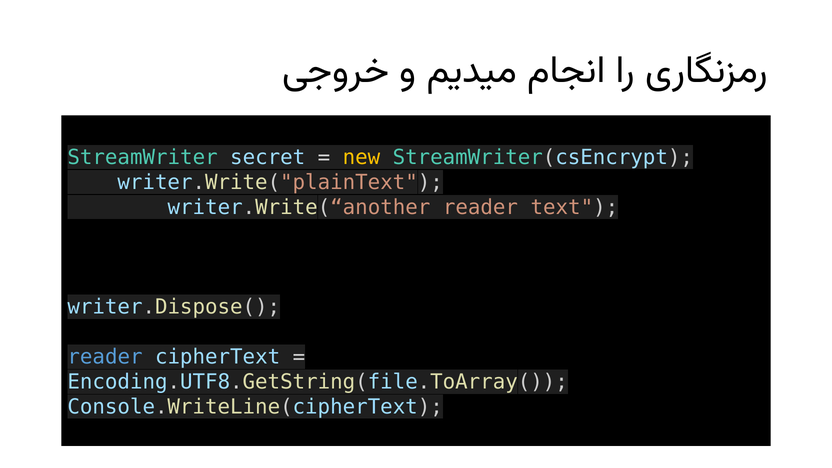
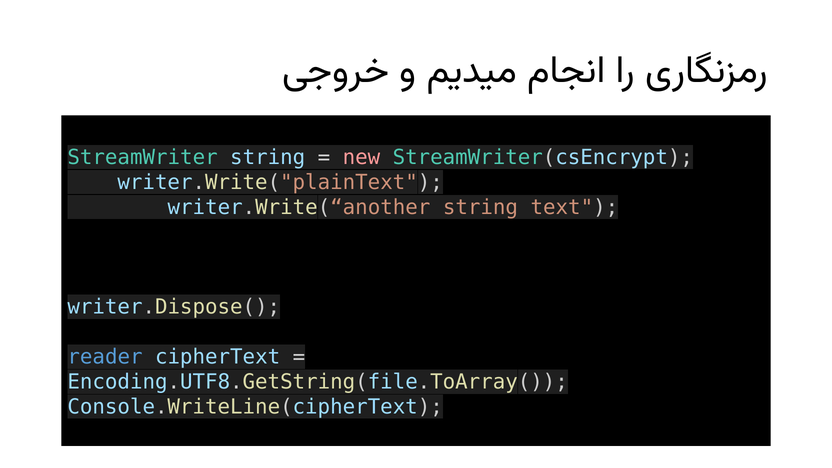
StreamWriter secret: secret -> string (268, 157)
new colour: yellow -> pink (361, 157)
writer.Write(“another reader: reader -> string (480, 207)
